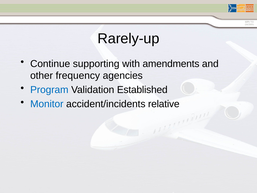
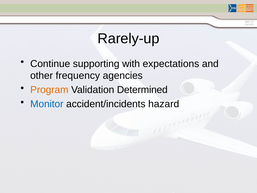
amendments: amendments -> expectations (171, 64)
Program colour: blue -> orange (49, 90)
Established: Established -> Determined (142, 90)
relative: relative -> hazard (164, 104)
